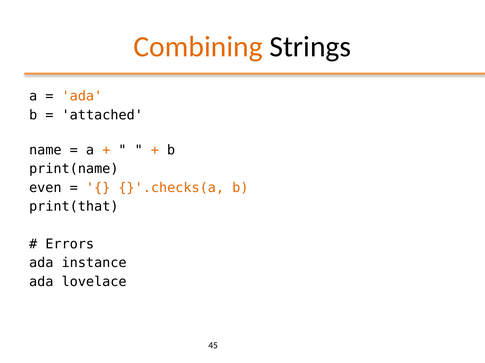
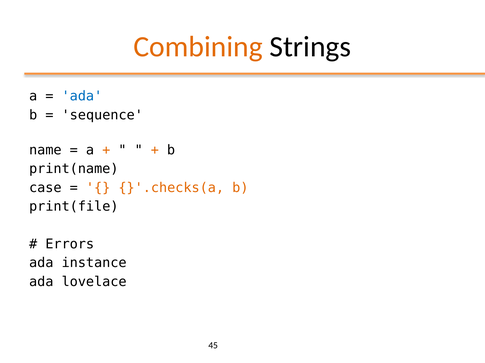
ada colour: orange -> blue (82, 96)
attached: attached -> sequence (102, 115)
even: even -> case (45, 188)
print(that: print(that -> print(file (74, 207)
